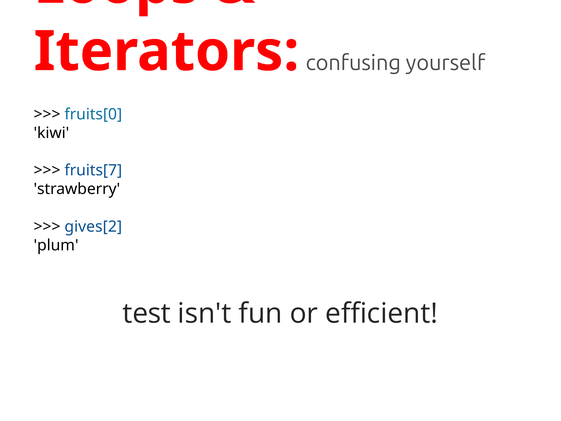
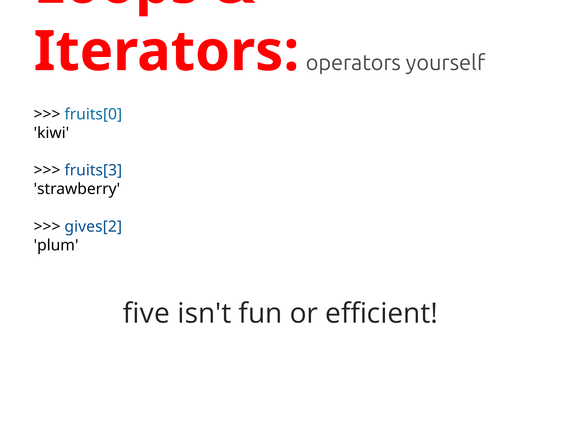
confusing: confusing -> operators (353, 63)
fruits[7: fruits[7 -> fruits[3 (93, 170)
test: test -> five (146, 313)
